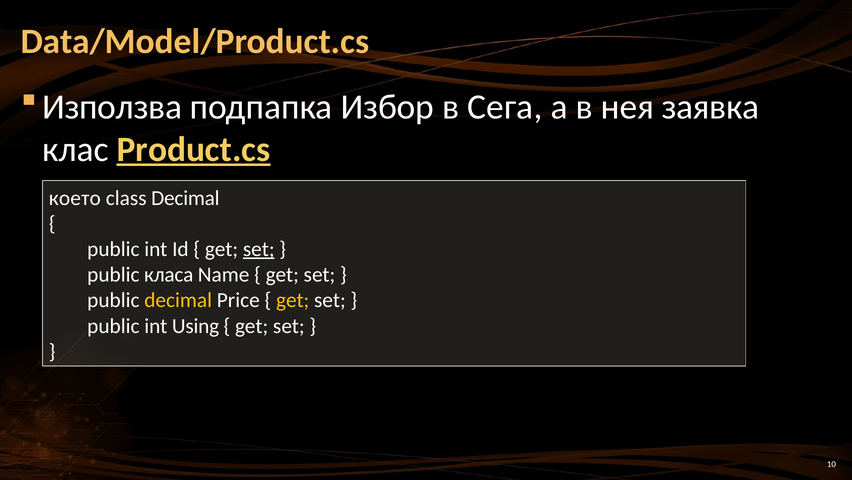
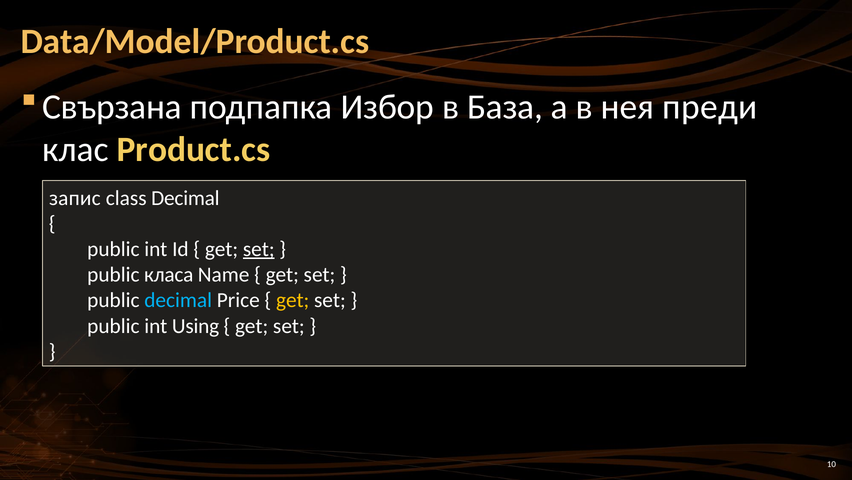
Използва: Използва -> Свързана (112, 107)
Сега: Сега -> База (505, 107)
заявка: заявка -> преди (710, 107)
Product.cs underline: present -> none (194, 149)
което: което -> запис (75, 198)
decimal colour: yellow -> light blue (178, 300)
